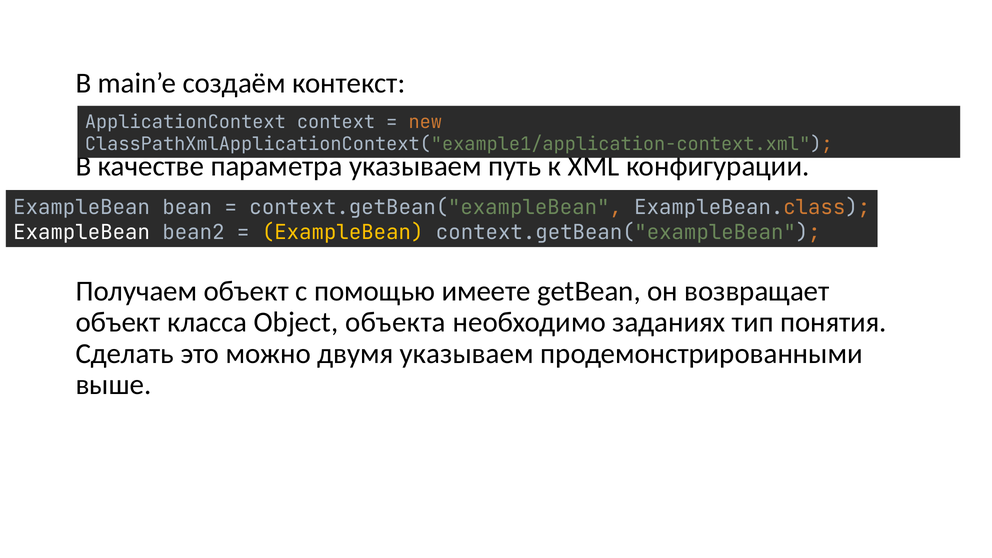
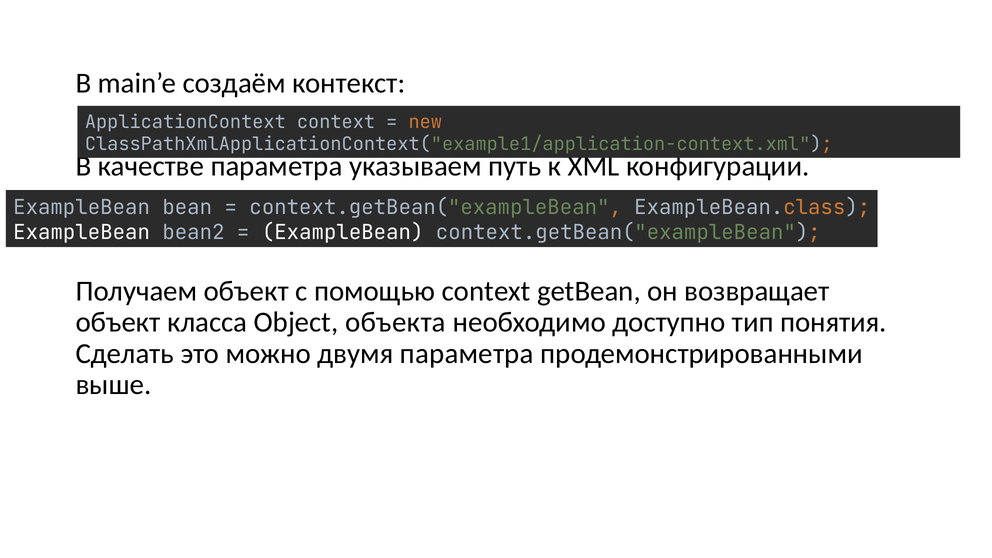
ExampleBean colour: yellow -> white (343, 232)
помощью имеете: имеете -> context (486, 291)
заданиях: заданиях -> доступно (669, 322)
двумя указываем: указываем -> параметра (467, 354)
